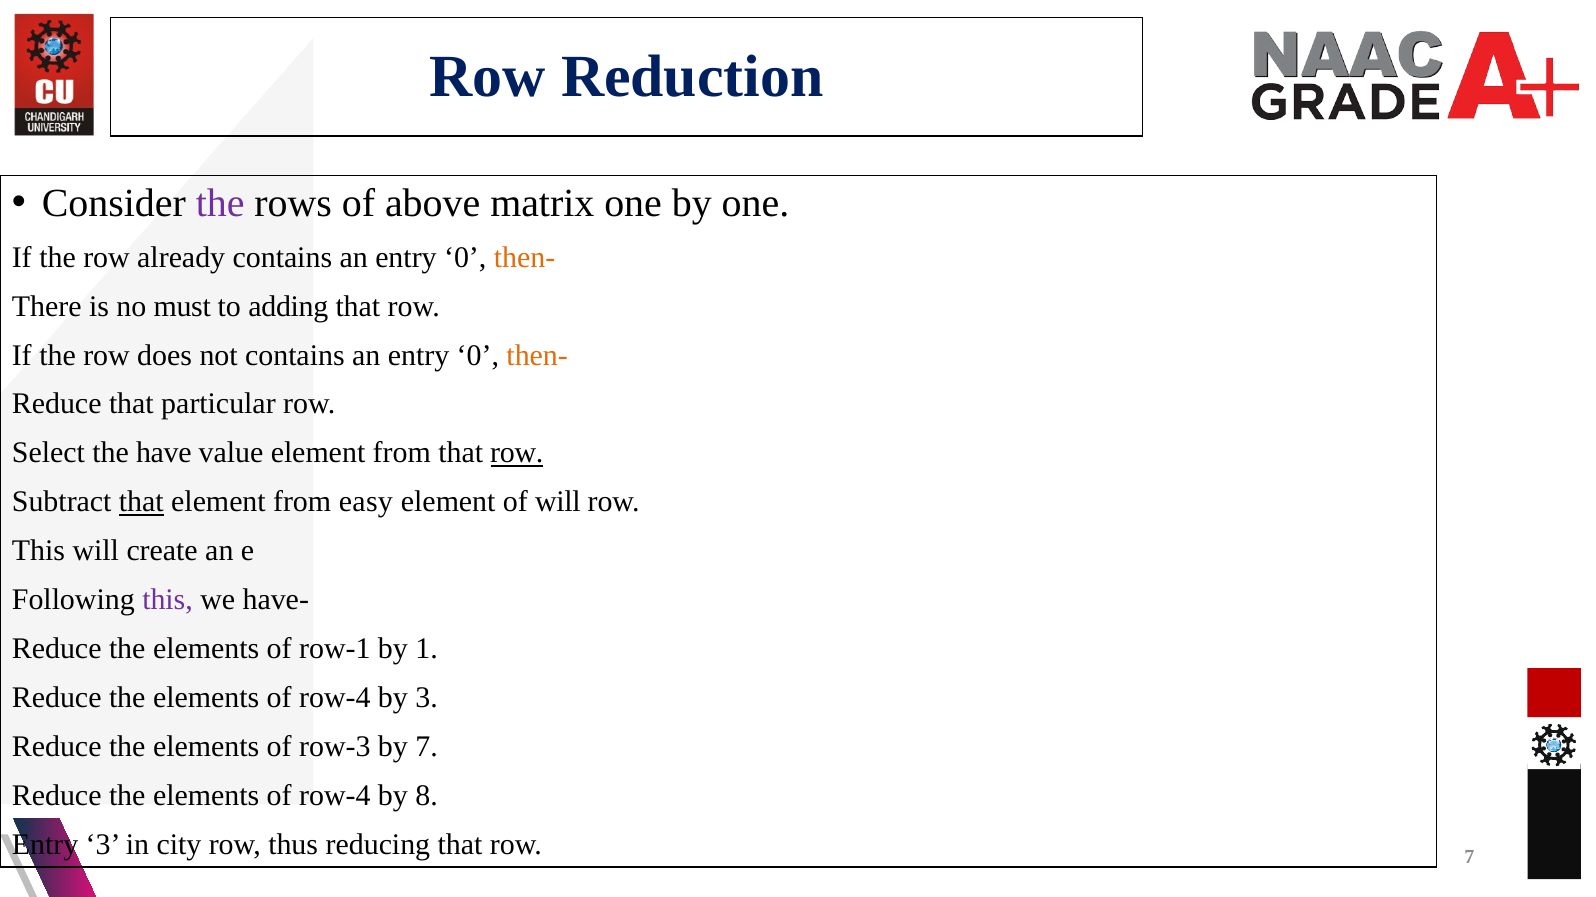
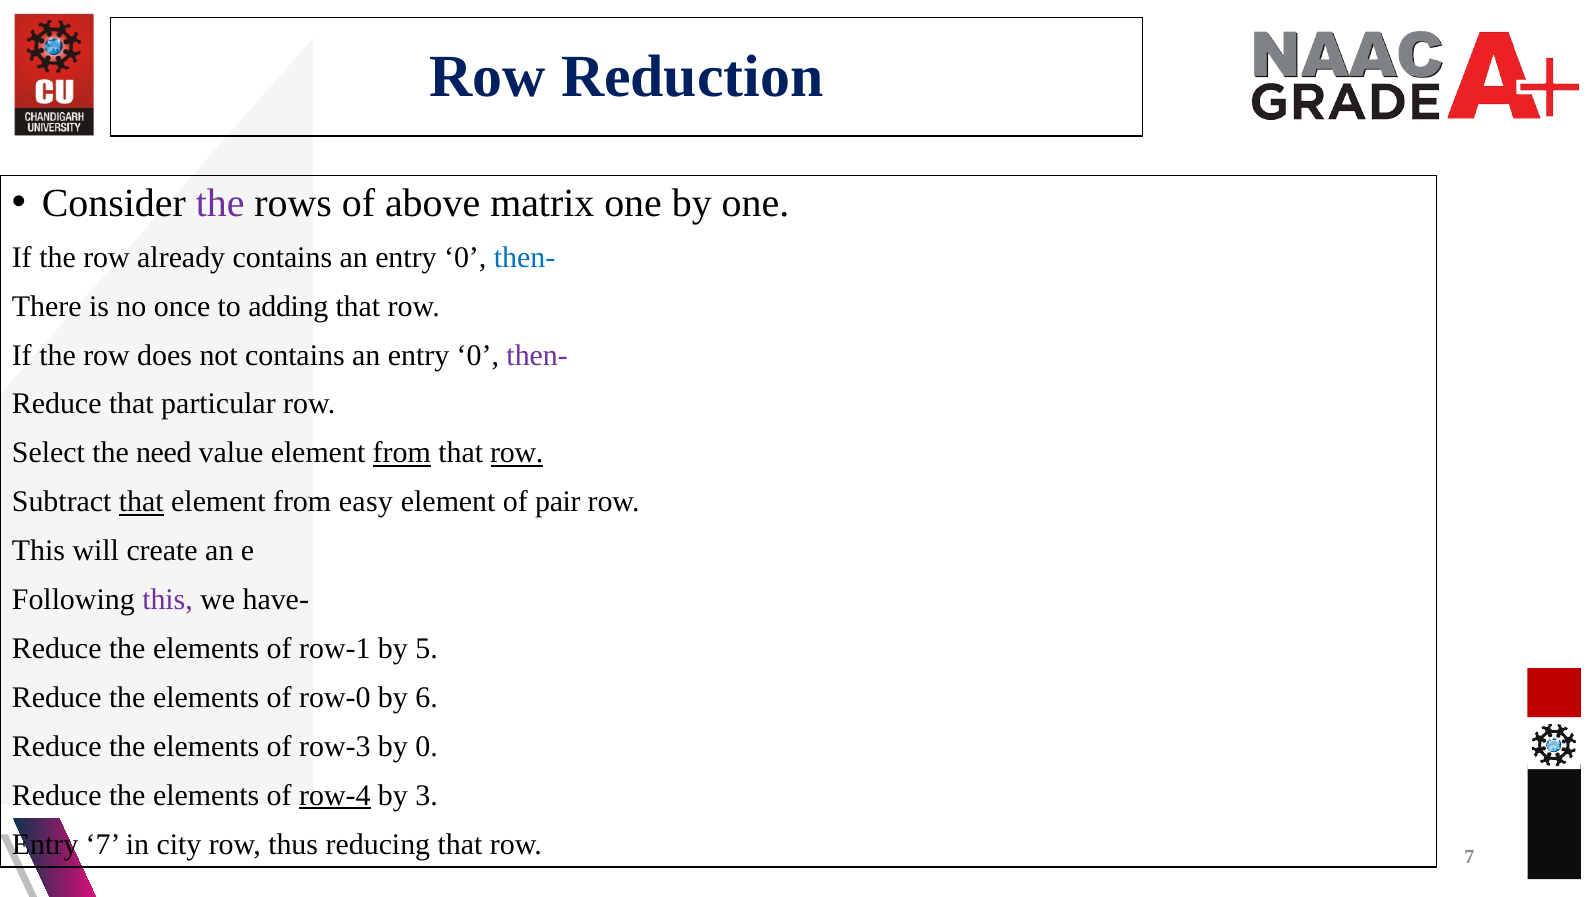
then- colour: orange -> blue (525, 258)
must: must -> once (182, 306)
then- colour: orange -> purple (537, 355)
have: have -> need (164, 453)
from underline: none -> present (402, 453)
of will: will -> pair (558, 502)
1: 1 -> 5 (427, 649)
row-4: row-4 -> row-0 (335, 698)
by 3: 3 -> 6 (427, 698)
by 7: 7 -> 0 (427, 747)
row-4 underline: none -> present (335, 796)
8: 8 -> 3 (427, 796)
Entry 3: 3 -> 7 (103, 845)
